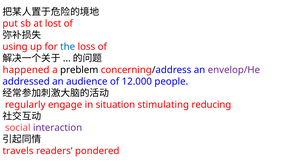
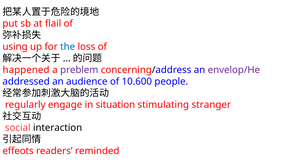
lost: lost -> flail (53, 23)
preblem colour: black -> purple (79, 70)
12.000: 12.000 -> 10.600 (137, 81)
reducing: reducing -> stranger (211, 105)
interaction colour: purple -> black (58, 128)
travels: travels -> effeots (18, 151)
pondered: pondered -> reminded (97, 151)
